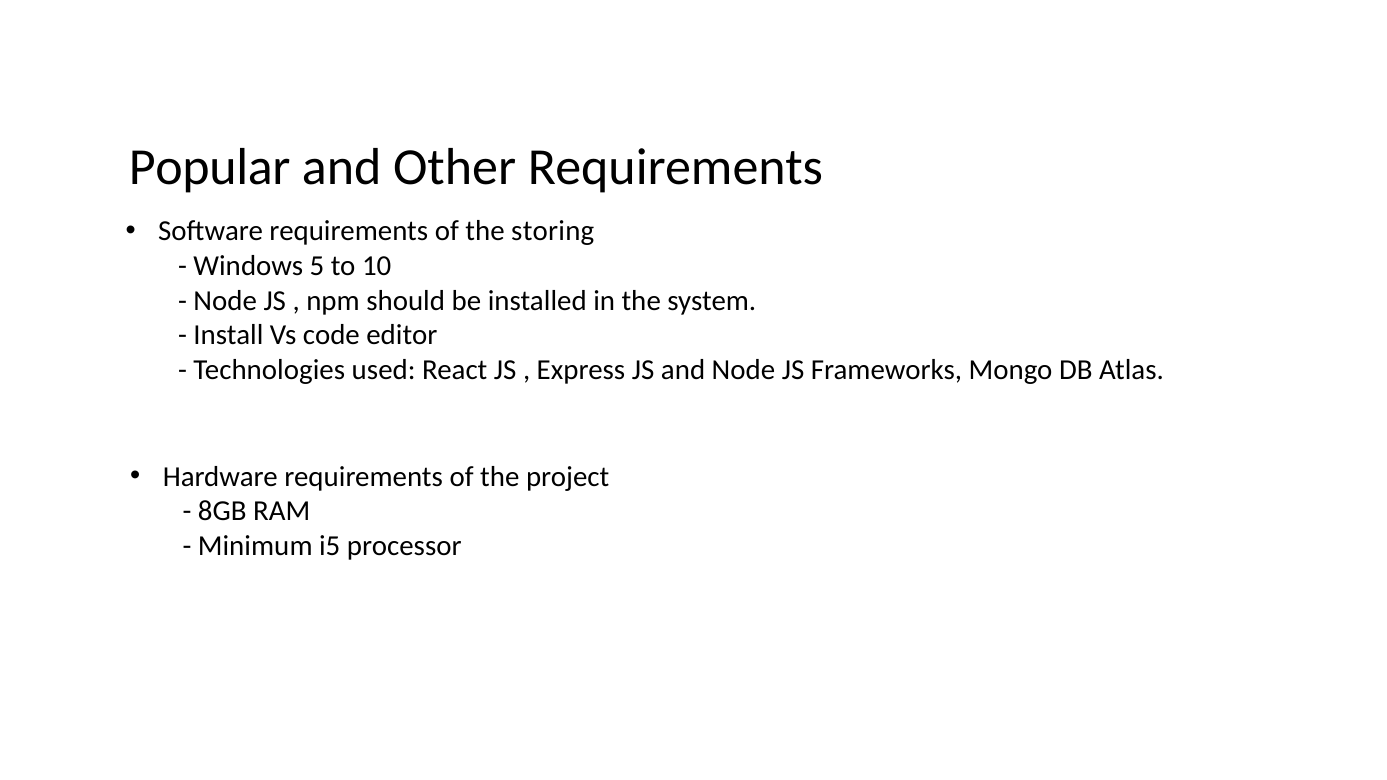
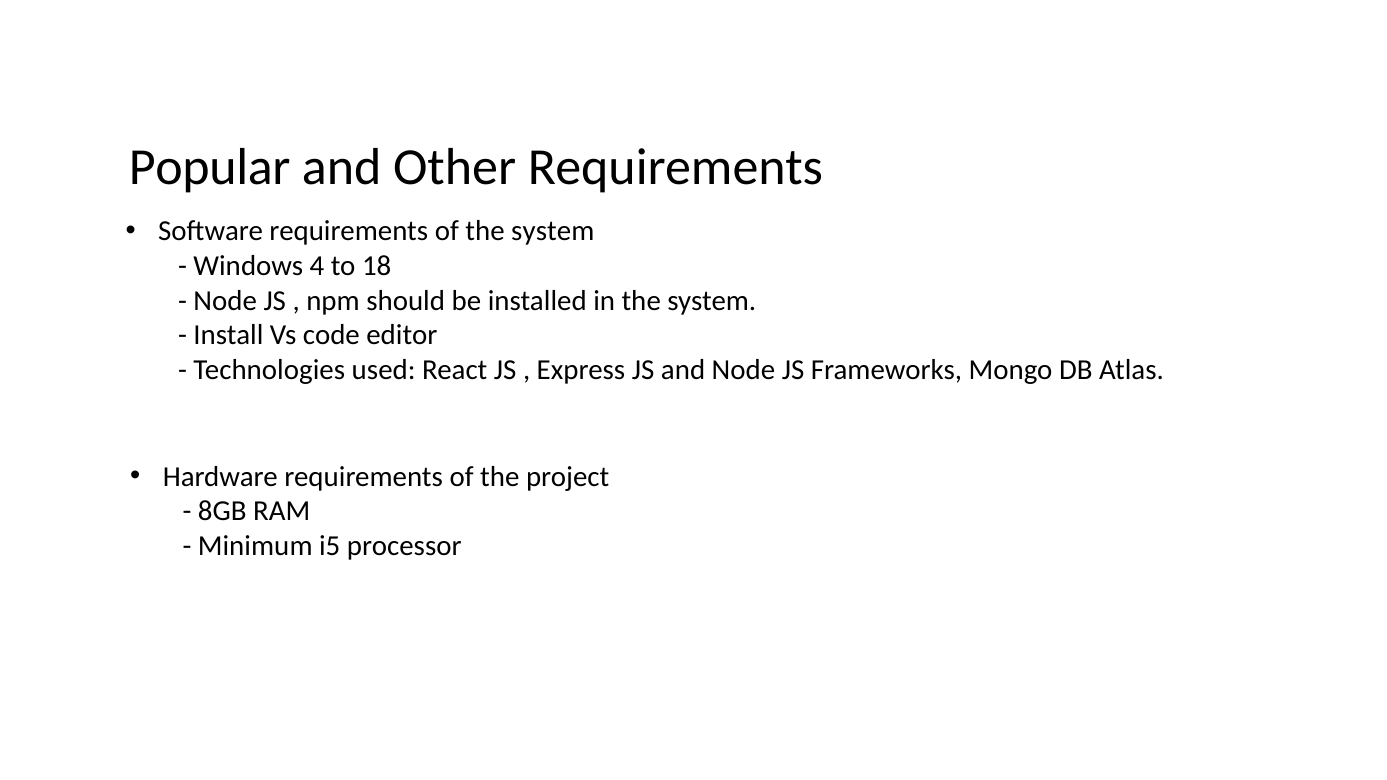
of the storing: storing -> system (553, 231)
5: 5 -> 4 (317, 266)
10: 10 -> 18 (377, 266)
